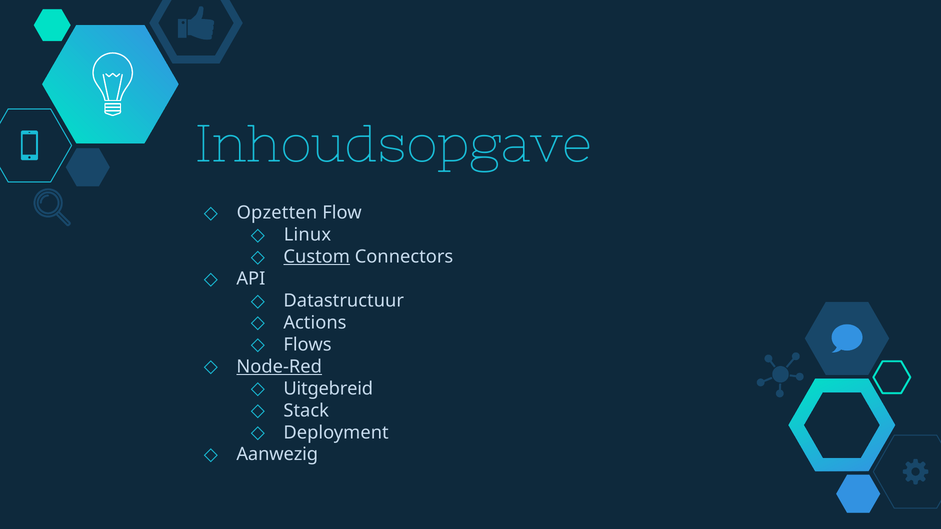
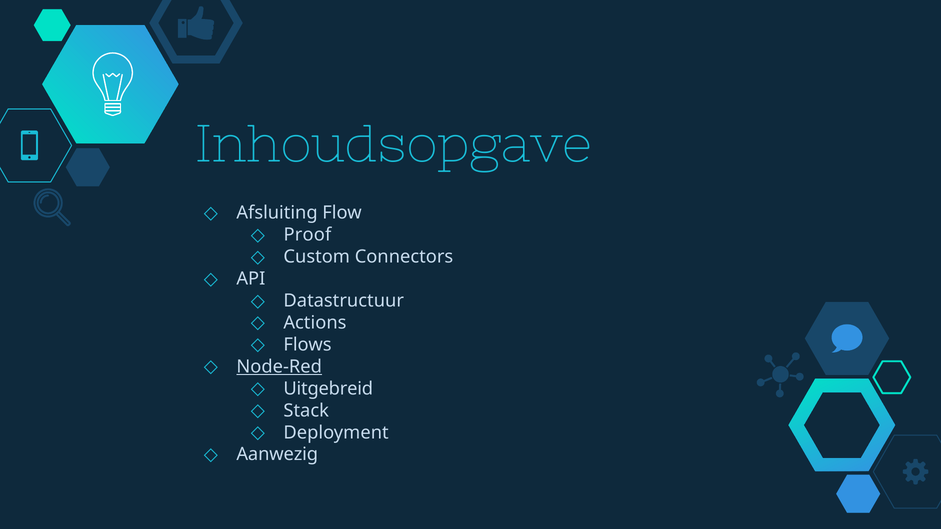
Opzetten: Opzetten -> Afsluiting (277, 213)
Linux: Linux -> Proof (307, 235)
Custom underline: present -> none (317, 257)
